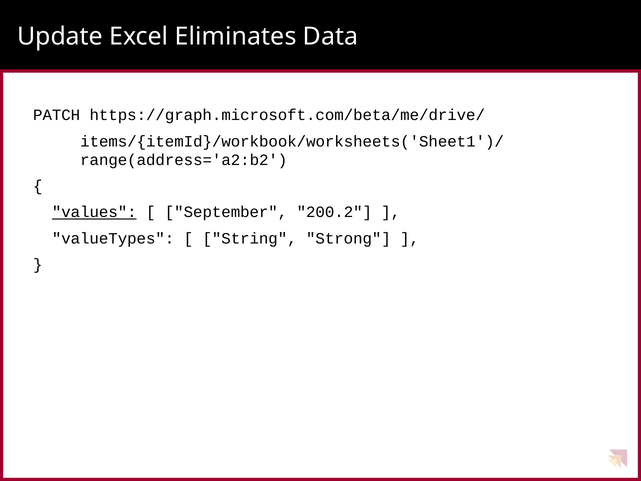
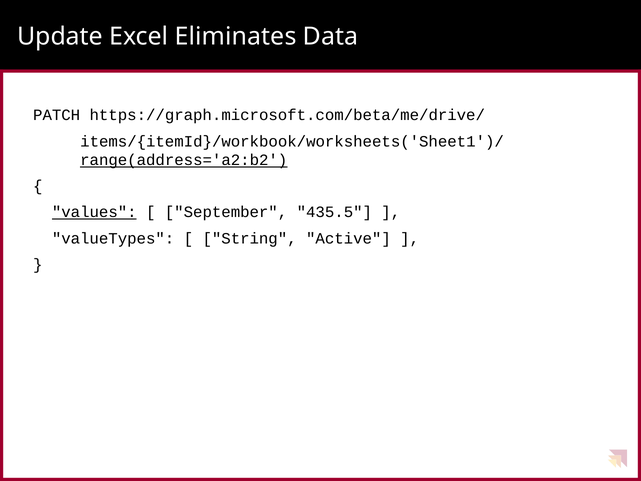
range(address='a2:b2 underline: none -> present (184, 160)
200.2: 200.2 -> 435.5 (334, 212)
Strong: Strong -> Active (348, 238)
